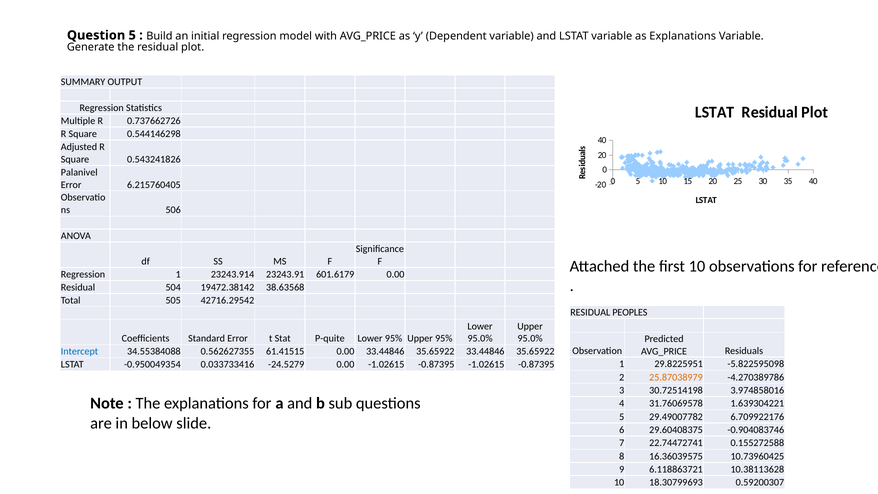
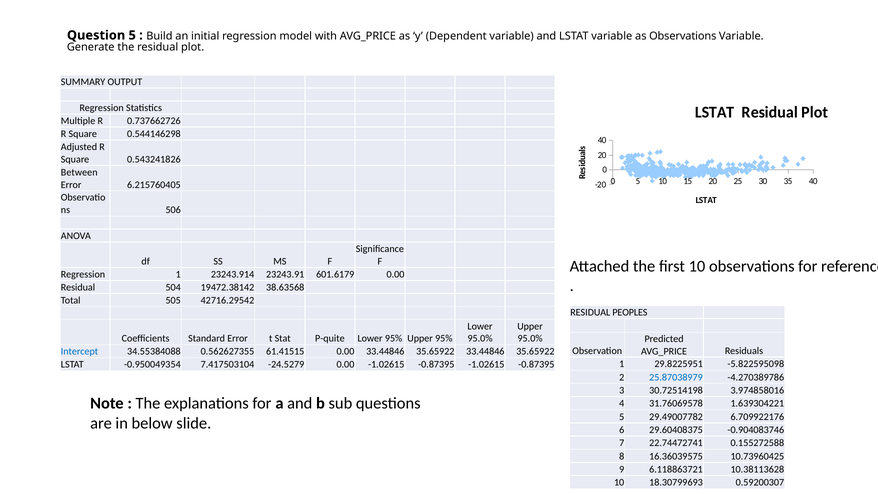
as Explanations: Explanations -> Observations (683, 36)
Palanivel: Palanivel -> Between (79, 172)
0.033733416: 0.033733416 -> 7.417503104 (227, 364)
25.87038979 colour: orange -> blue (676, 377)
